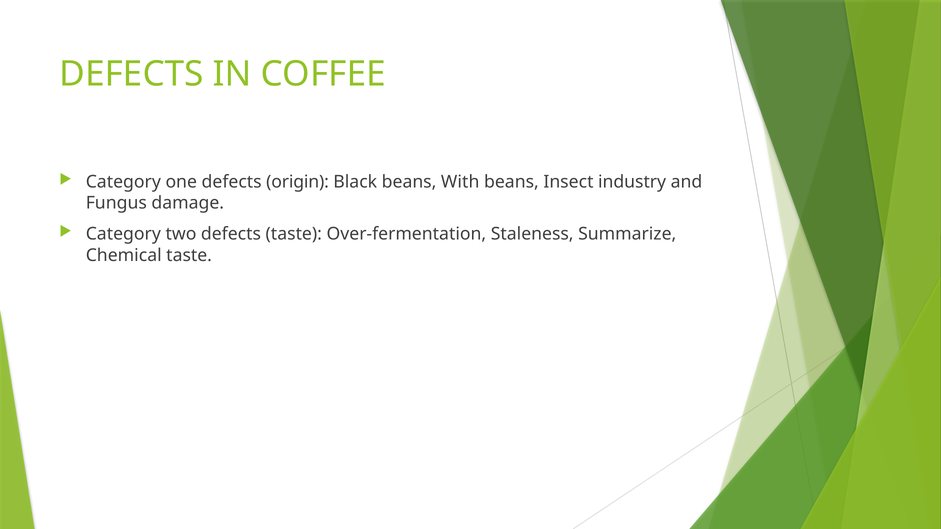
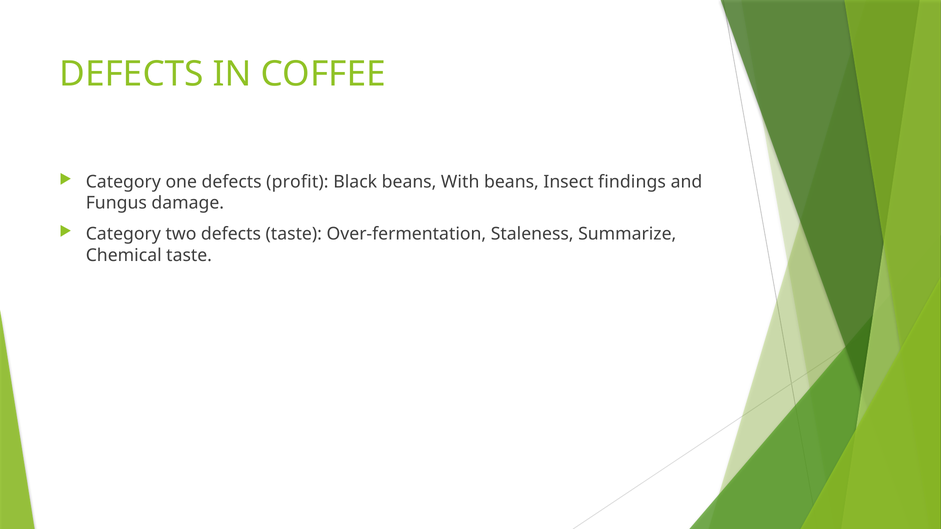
origin: origin -> profit (297, 182)
industry: industry -> findings (632, 182)
